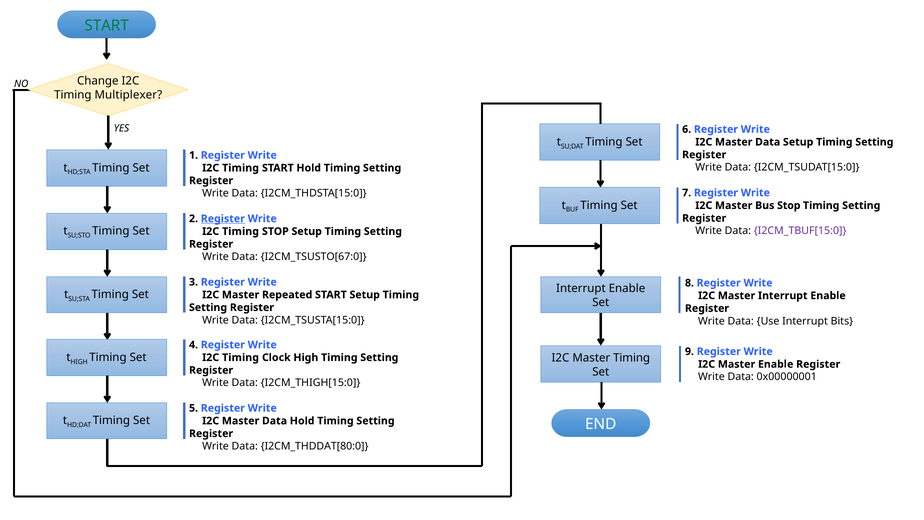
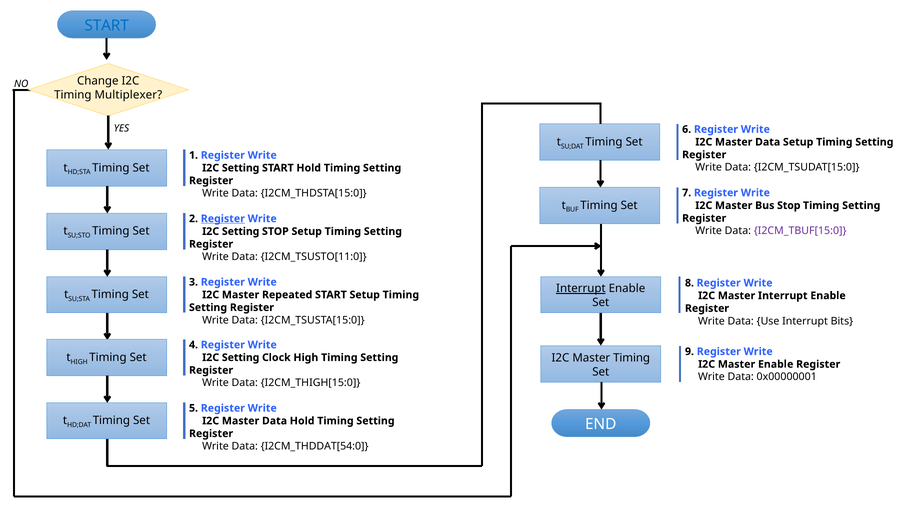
START colour: green -> blue (107, 25)
Timing: Timing -> Setting (241, 168)
Timing: Timing -> Setting (241, 231)
I2CM_TSUSTO[67:0: I2CM_TSUSTO[67:0 -> I2CM_TSUSTO[11:0 (314, 257)
Interrupt underline: none -> present (581, 288)
Timing: Timing -> Setting (241, 357)
I2CM_THDDAT[80:0: I2CM_THDDAT[80:0 -> I2CM_THDDAT[54:0 (315, 446)
